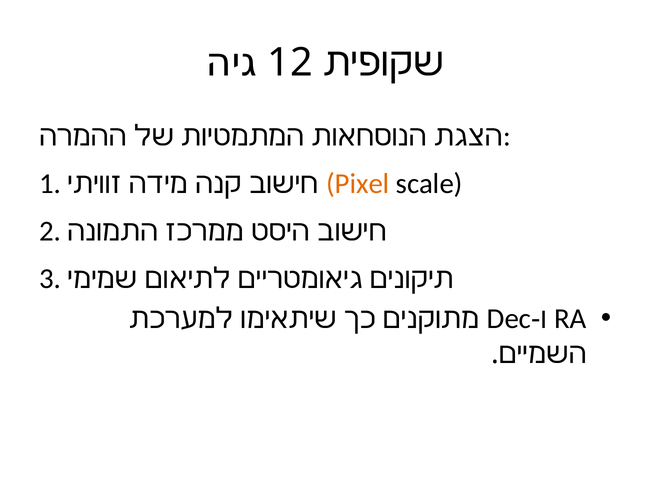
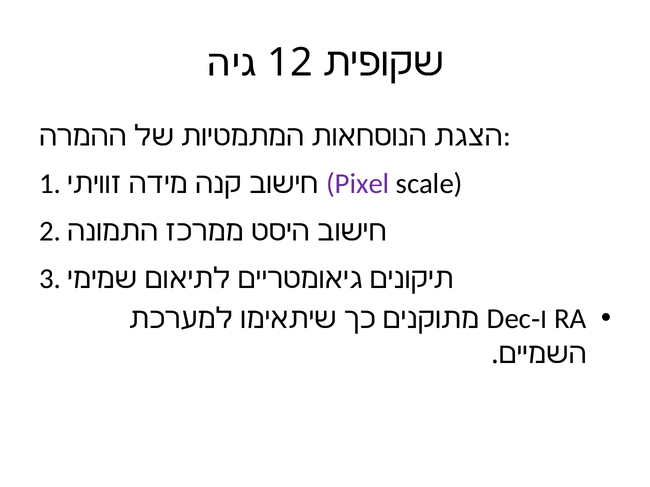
Pixel colour: orange -> purple (358, 184)
